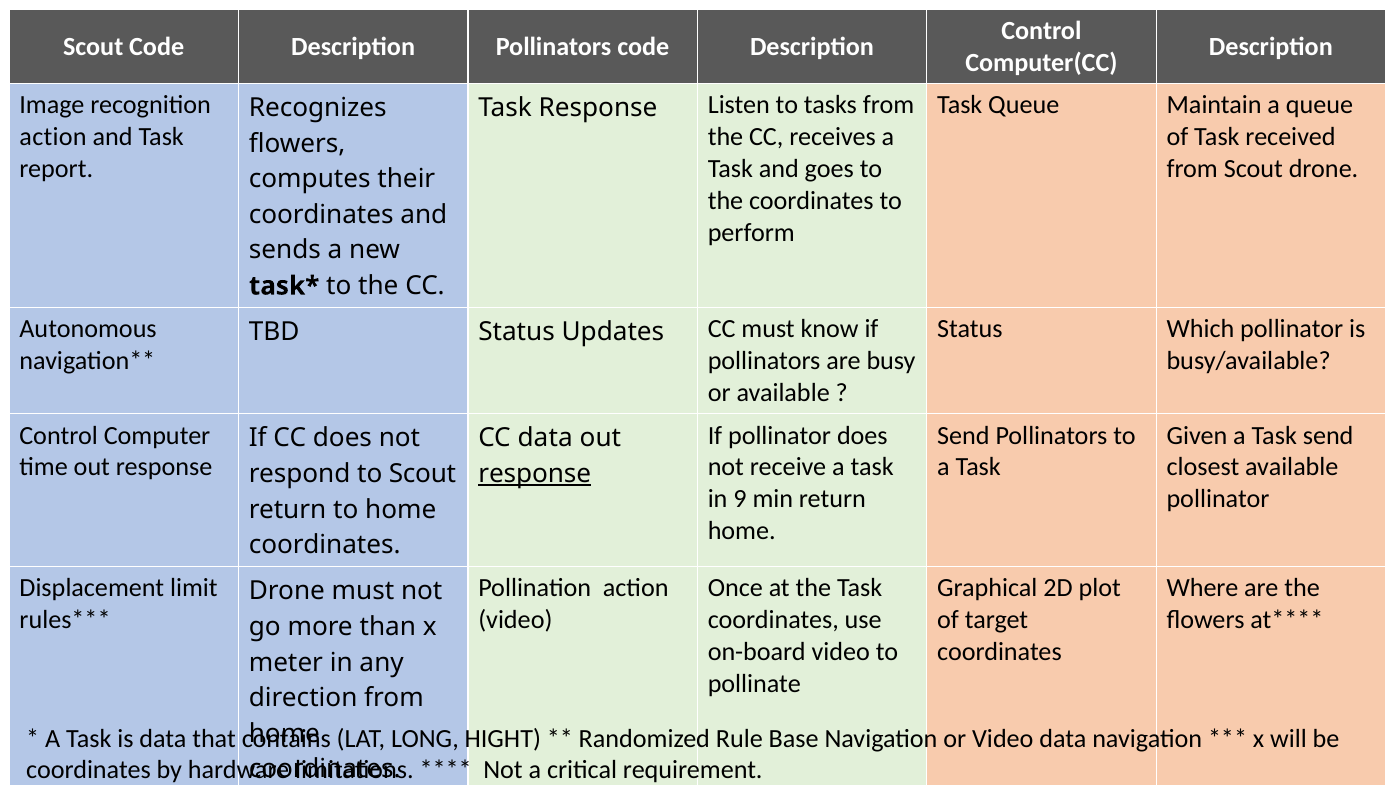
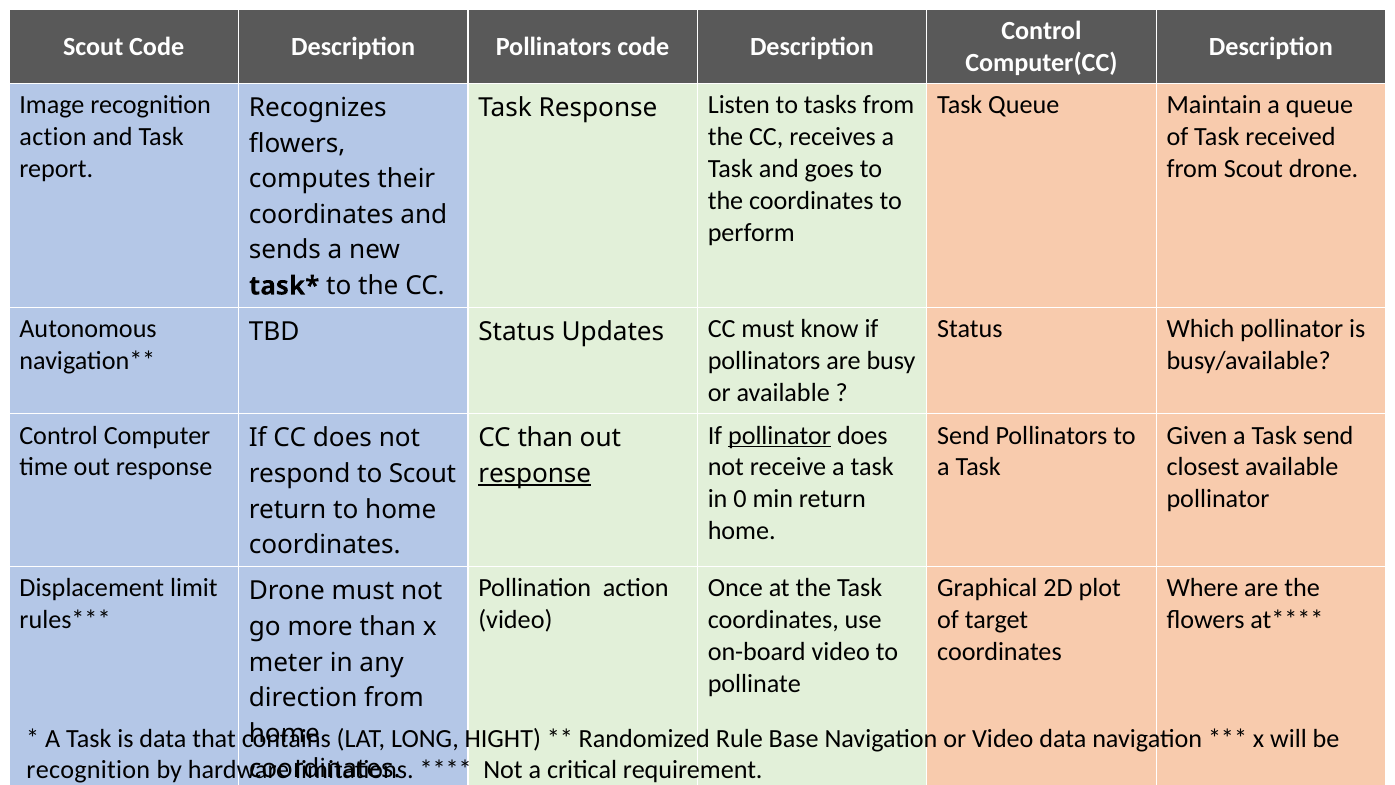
pollinator underline: none -> present (780, 435)
CC data: data -> than (545, 438)
9: 9 -> 0 (740, 499)
coordinates: coordinates -> recognition (88, 770)
